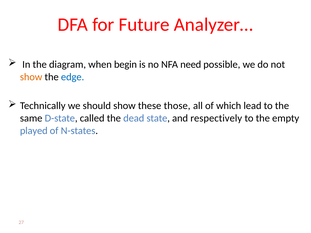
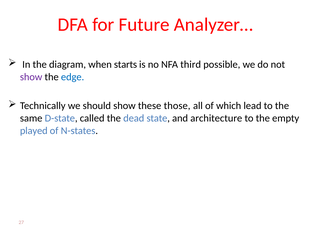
begin: begin -> starts (125, 64)
need: need -> third (191, 64)
show colour: orange -> purple (31, 77)
respectively: respectively -> architecture (216, 118)
